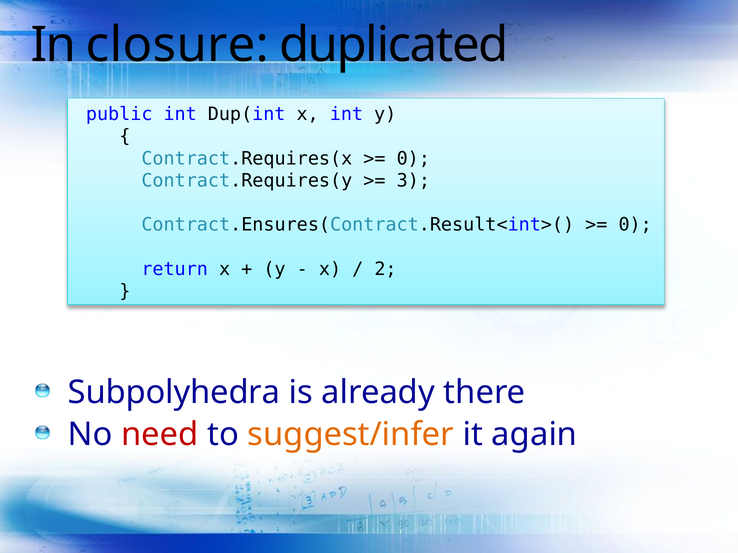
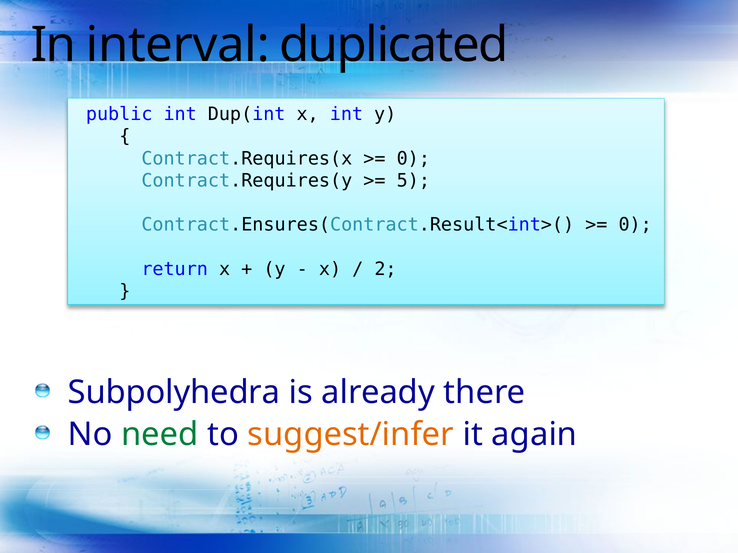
closure: closure -> interval (178, 45)
3: 3 -> 5 (413, 181)
need colour: red -> green (160, 435)
